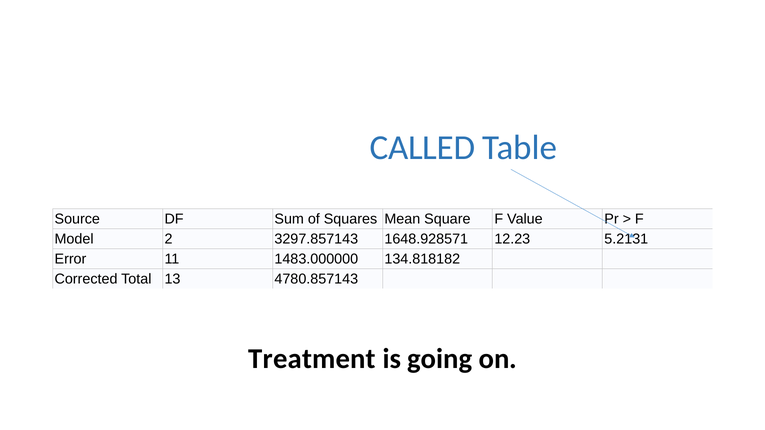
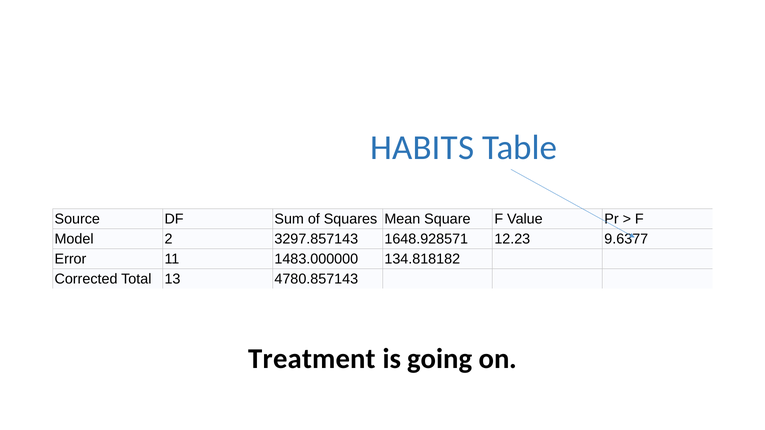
CALLED: CALLED -> HABITS (422, 148)
5.2131: 5.2131 -> 9.6377 (626, 239)
